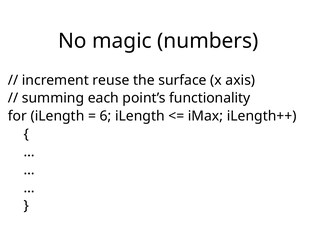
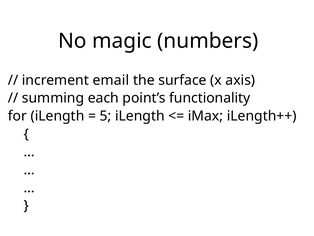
reuse: reuse -> email (111, 80)
6: 6 -> 5 (106, 116)
